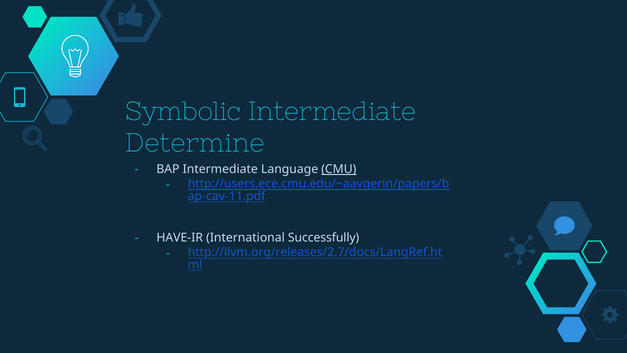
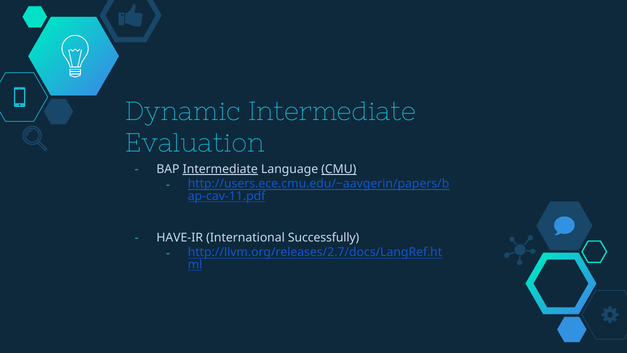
Symbolic: Symbolic -> Dynamic (183, 112)
Determine: Determine -> Evaluation (195, 143)
Intermediate underline: none -> present (220, 169)
